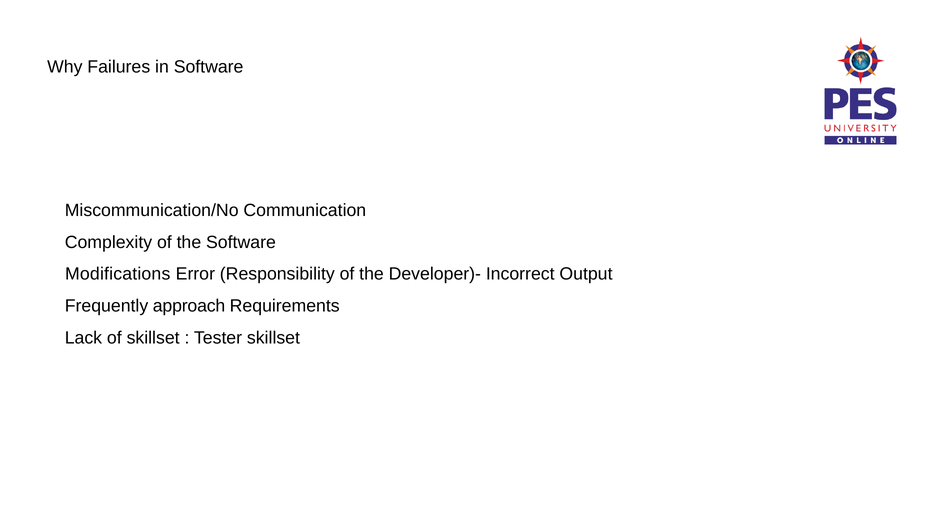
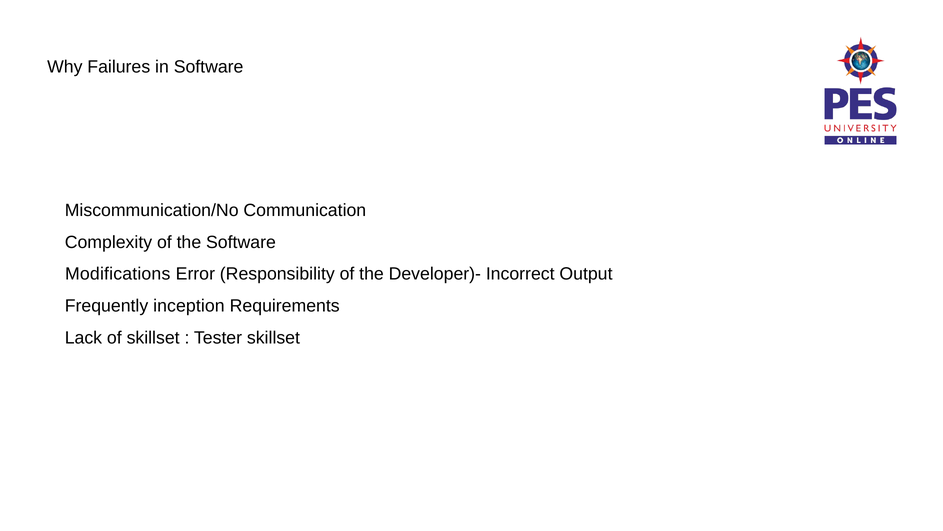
approach: approach -> inception (189, 306)
